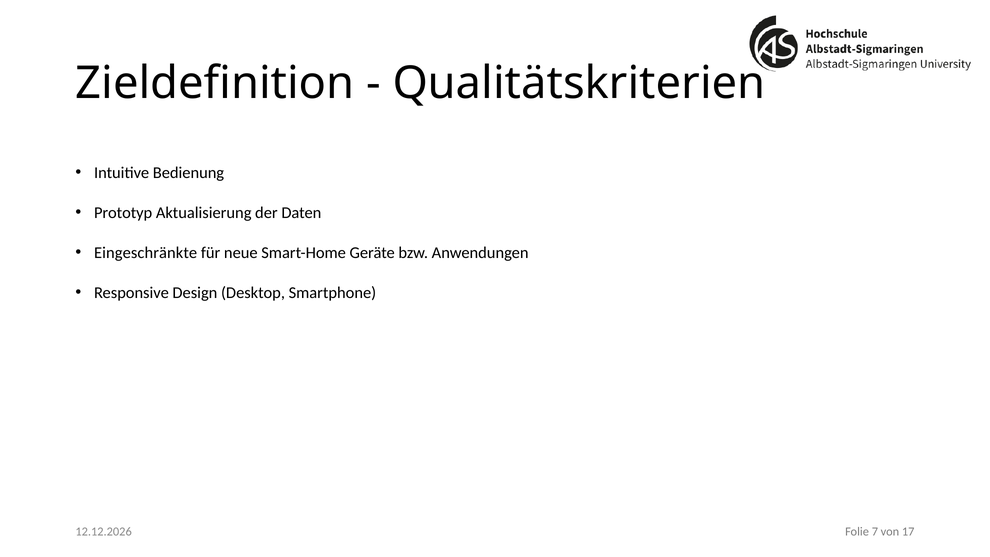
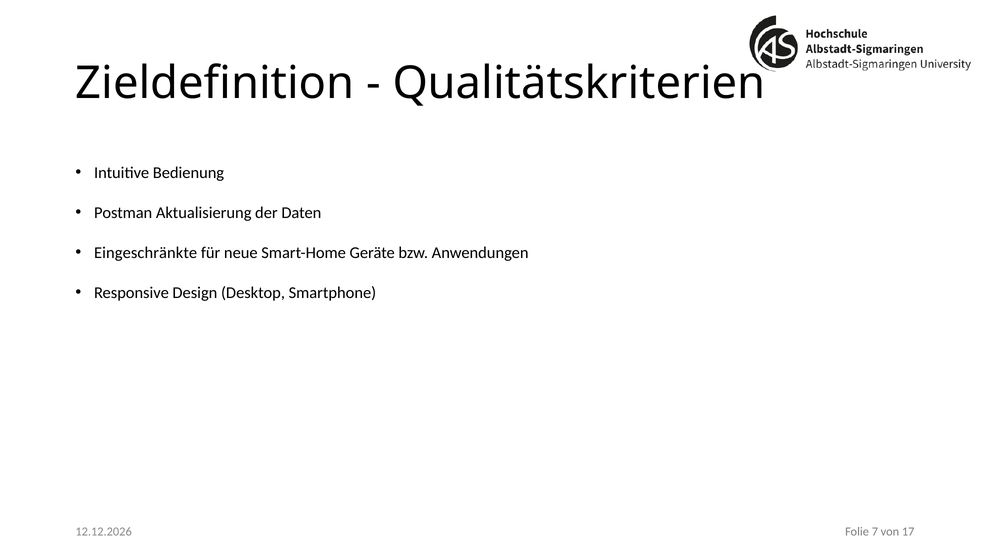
Prototyp: Prototyp -> Postman (123, 213)
